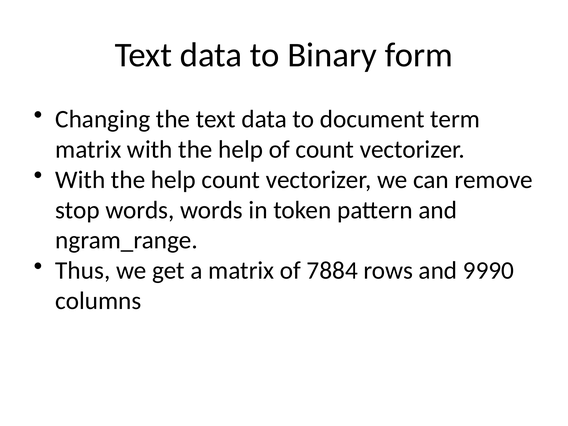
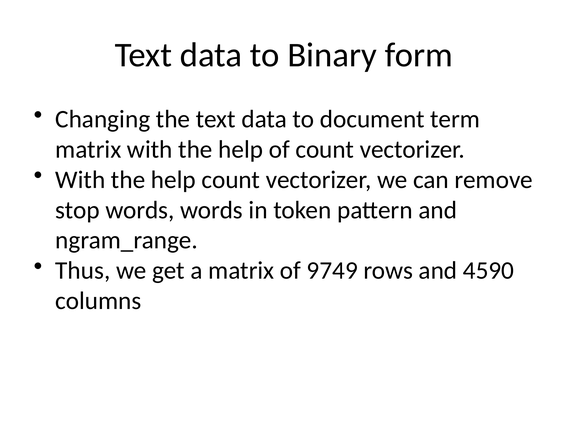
7884: 7884 -> 9749 (332, 271)
9990: 9990 -> 4590 (489, 271)
